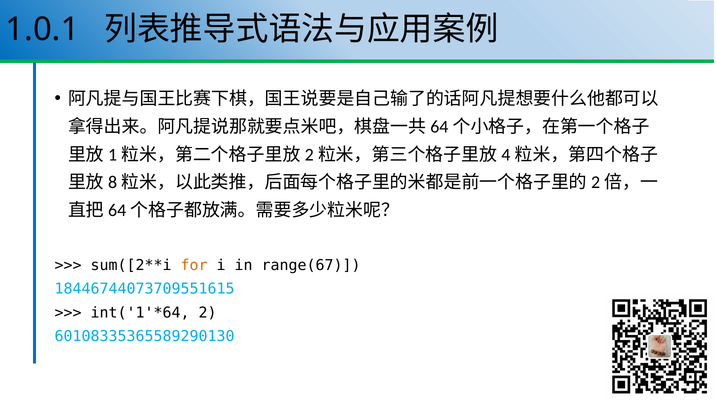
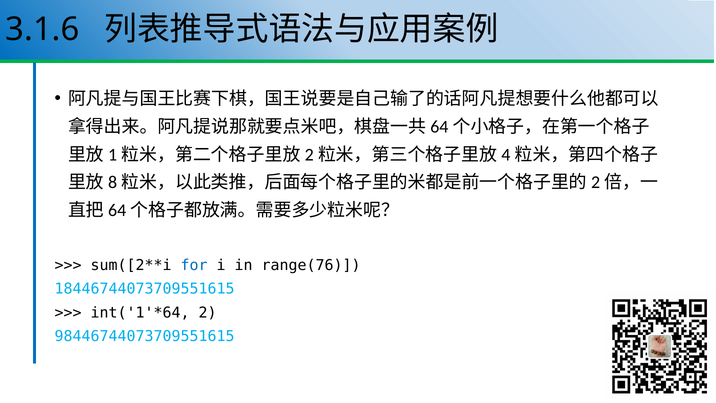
1.0.1: 1.0.1 -> 3.1.6 (42, 29)
for colour: orange -> blue (194, 265)
range(67: range(67 -> range(76 (311, 265)
60108335365589290130: 60108335365589290130 -> 98446744073709551615 (145, 336)
